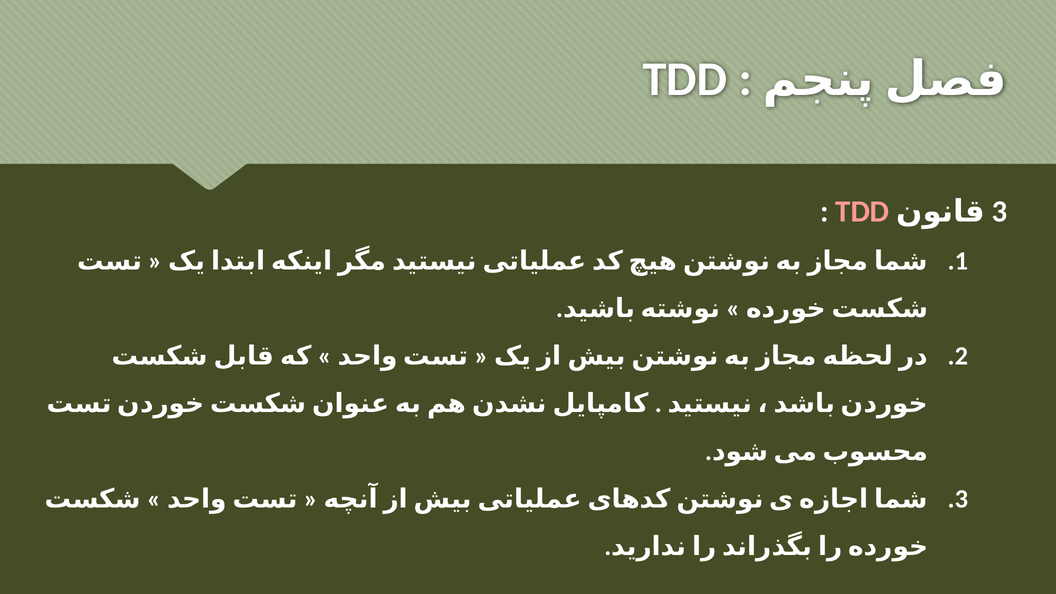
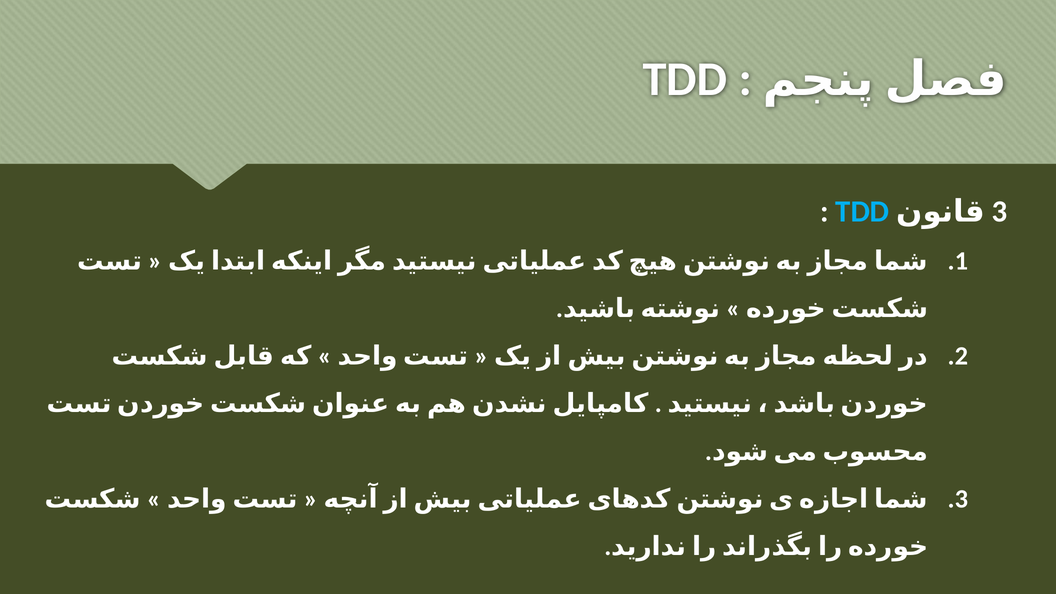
TDD colour: pink -> light blue (862, 211)
